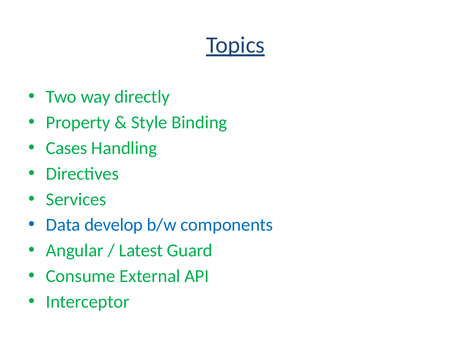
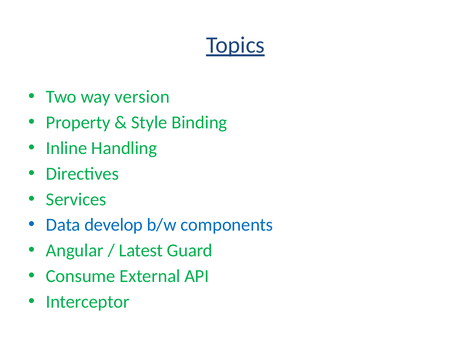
directly: directly -> version (142, 97)
Cases: Cases -> Inline (67, 148)
